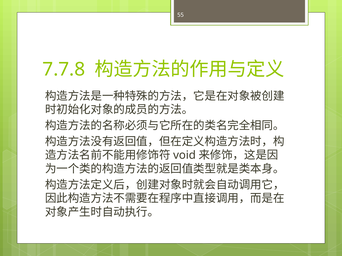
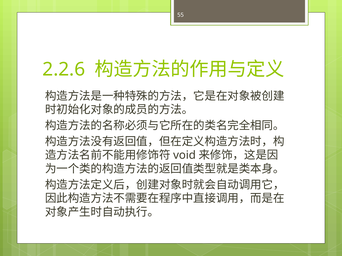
7.7.8: 7.7.8 -> 2.2.6 (64, 69)
